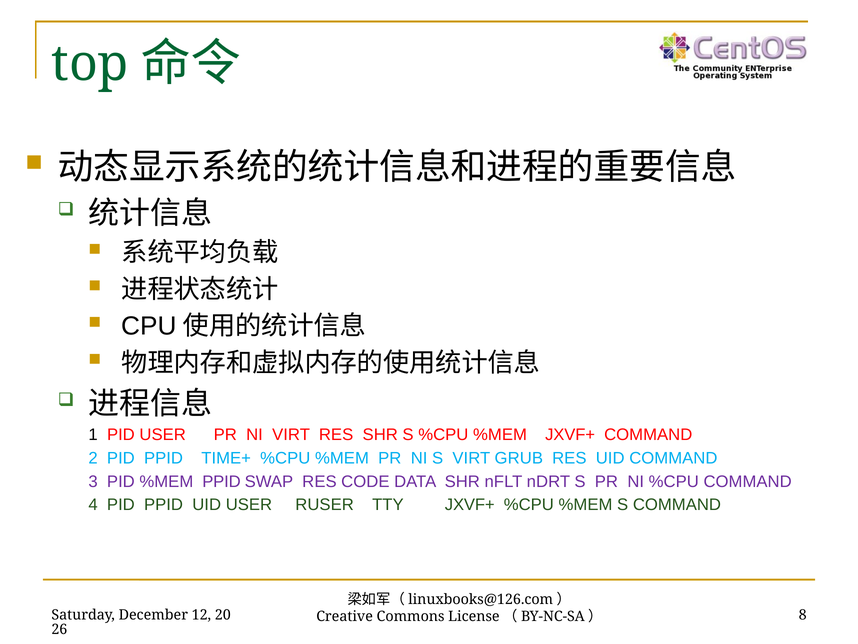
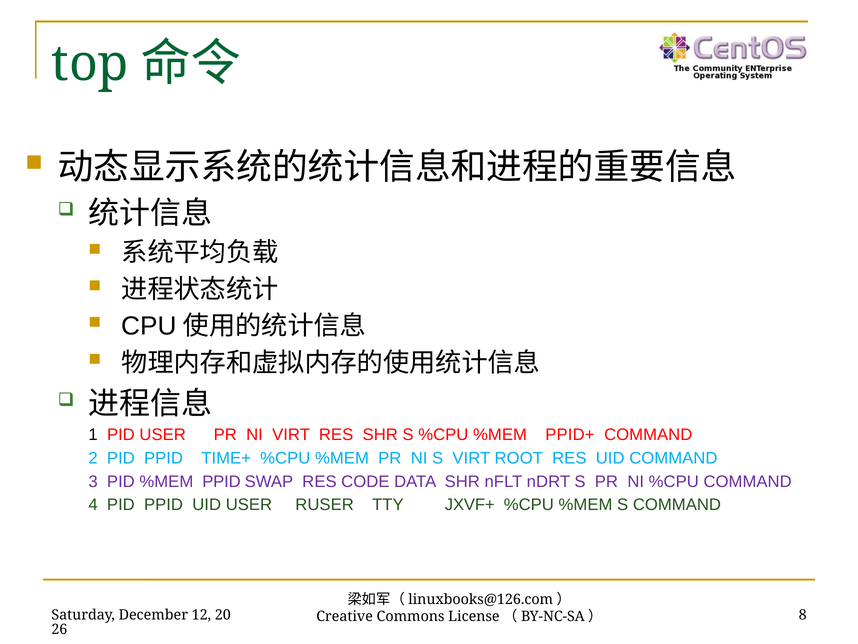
%MEM JXVF+: JXVF+ -> PPID+ (570, 434)
GRUB: GRUB -> ROOT (519, 458)
